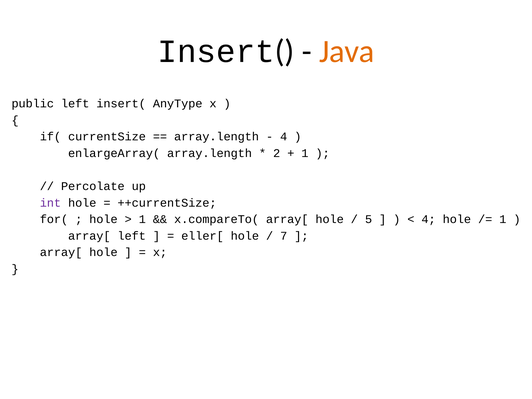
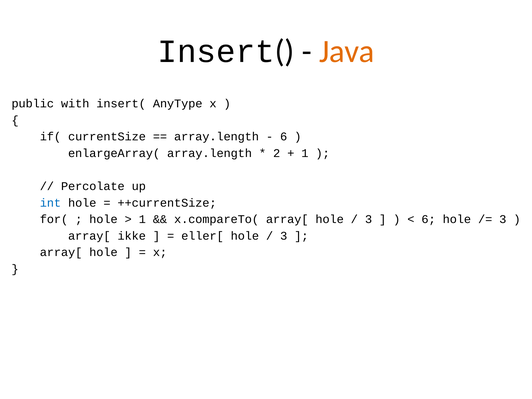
public left: left -> with (75, 104)
4: 4 -> 6 (284, 137)
int colour: purple -> blue (50, 203)
5: 5 -> 3 (369, 219)
4: 4 -> 6 (429, 219)
1: 1 -> 3 (503, 219)
array[ left: left -> ikke (132, 236)
7: 7 -> 3 (284, 236)
